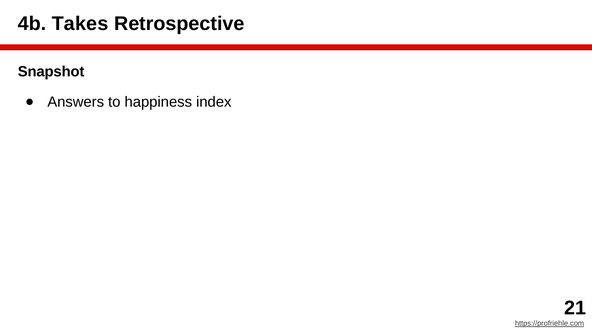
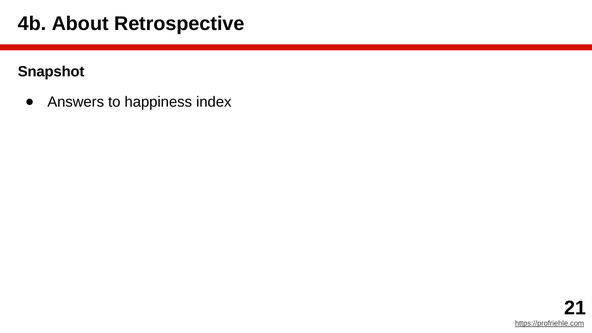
Takes: Takes -> About (80, 24)
